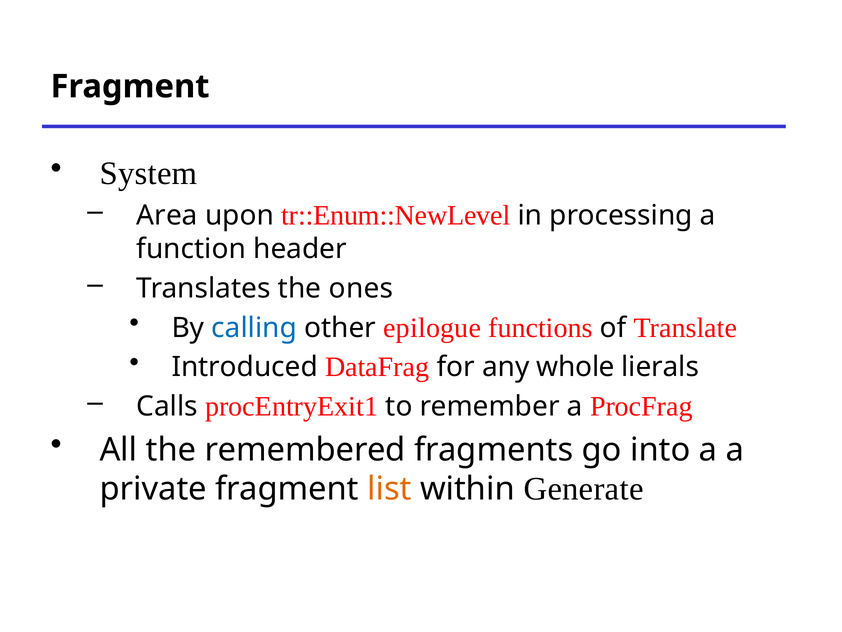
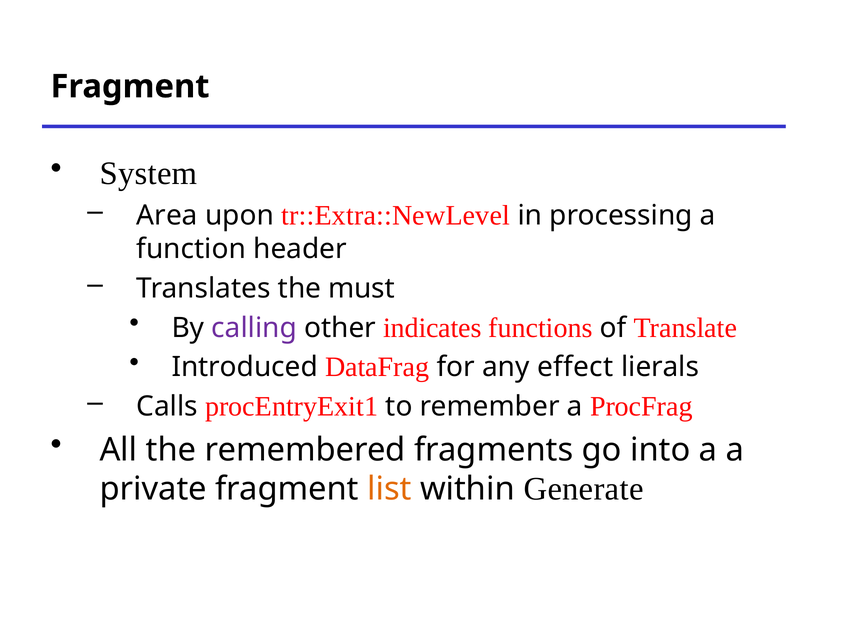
tr::Enum::NewLevel: tr::Enum::NewLevel -> tr::Extra::NewLevel (396, 215)
ones: ones -> must (361, 288)
calling colour: blue -> purple (254, 328)
epilogue: epilogue -> indicates (432, 328)
whole: whole -> effect (575, 367)
